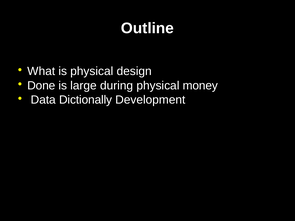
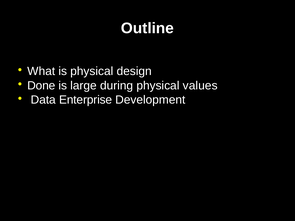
money: money -> values (200, 86)
Dictionally: Dictionally -> Enterprise (86, 100)
